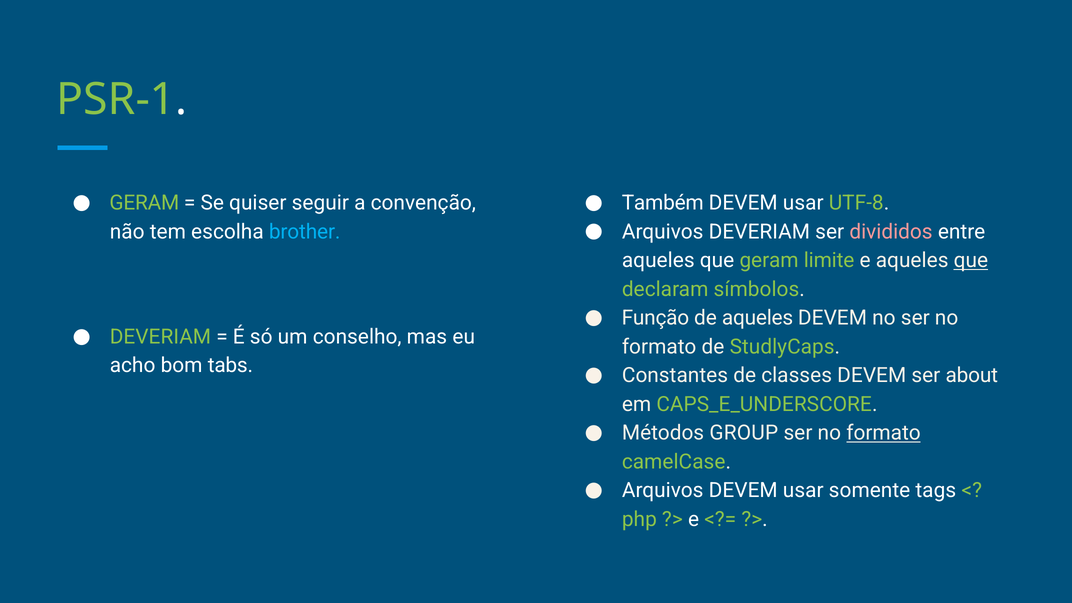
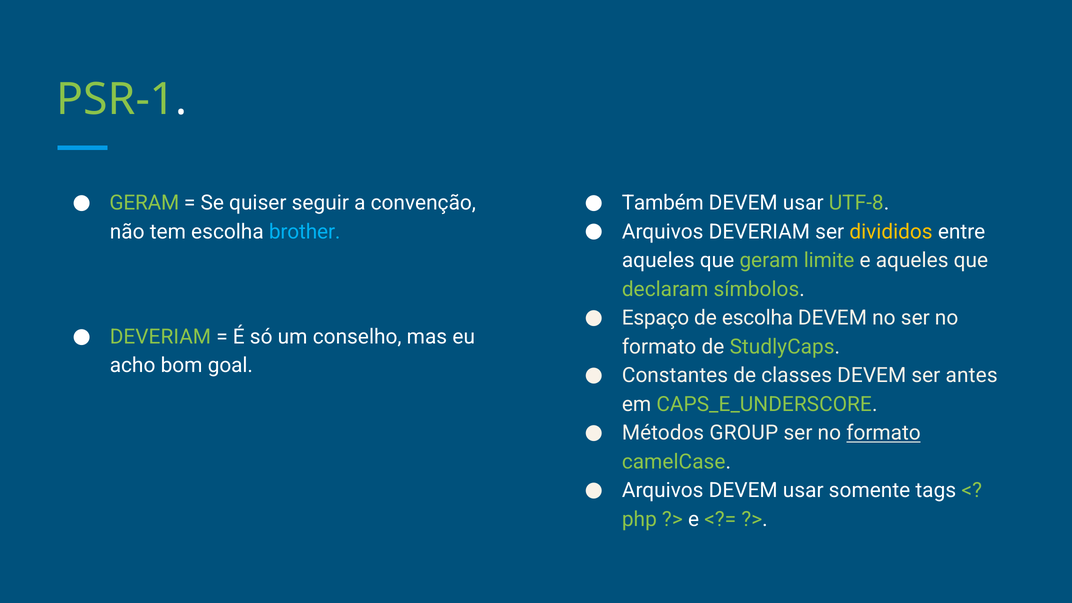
divididos colour: pink -> yellow (891, 232)
que underline: present -> none (971, 261)
Função: Função -> Espaço (655, 318)
de aqueles: aqueles -> escolha (758, 318)
tabs: tabs -> goal (230, 366)
about: about -> antes (972, 375)
